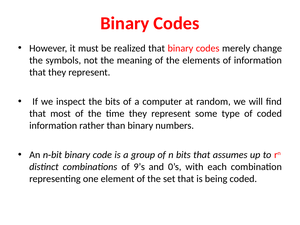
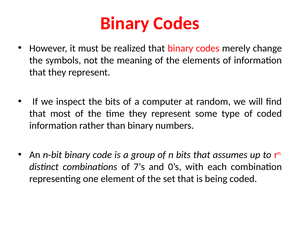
9’s: 9’s -> 7’s (139, 167)
